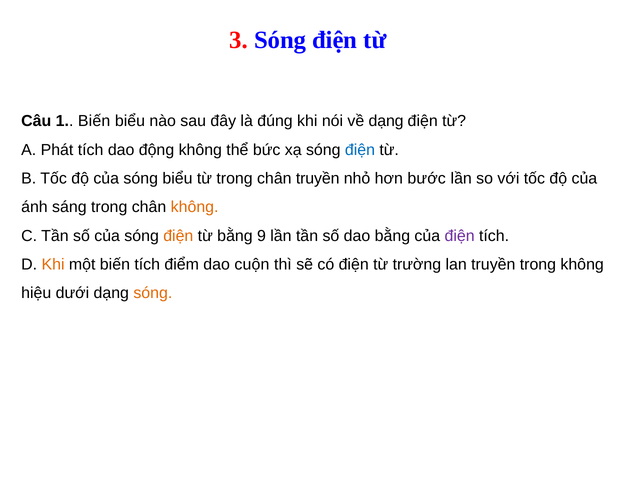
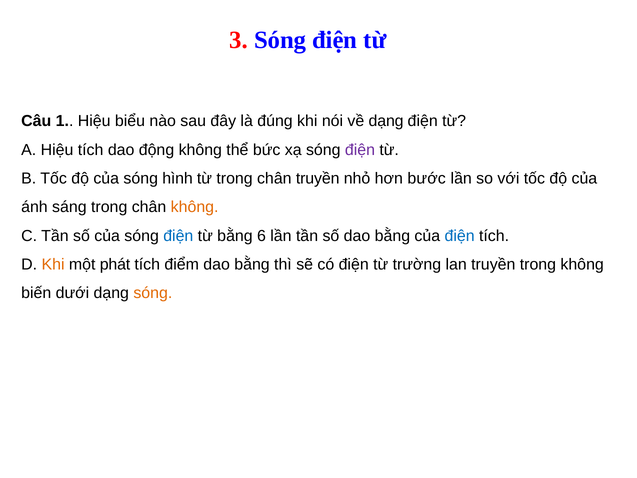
1 Biến: Biến -> Hiệu (94, 121)
A Phát: Phát -> Hiệu (57, 150)
điện colour: blue -> purple (360, 150)
sóng biểu: biểu -> hình (178, 178)
điện colour: orange -> blue (178, 236)
9: 9 -> 6 (262, 236)
điện colour: purple -> blue (460, 236)
một biến: biến -> phát (115, 264)
điểm dao cuộn: cuộn -> bằng (252, 264)
hiệu: hiệu -> biến (36, 293)
